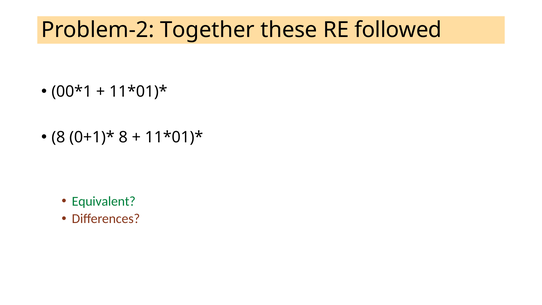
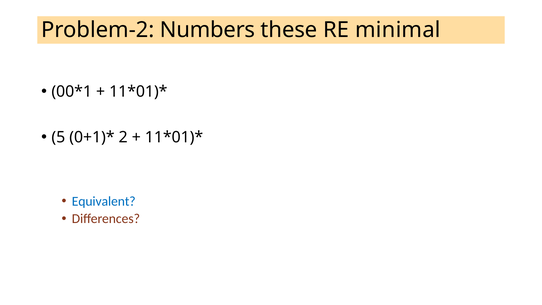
Together: Together -> Numbers (208, 30)
followed: followed -> minimal (398, 30)
8: 8 -> 5 (58, 137)
8: 8 -> 2 (123, 137)
Equivalent colour: green -> blue (104, 201)
